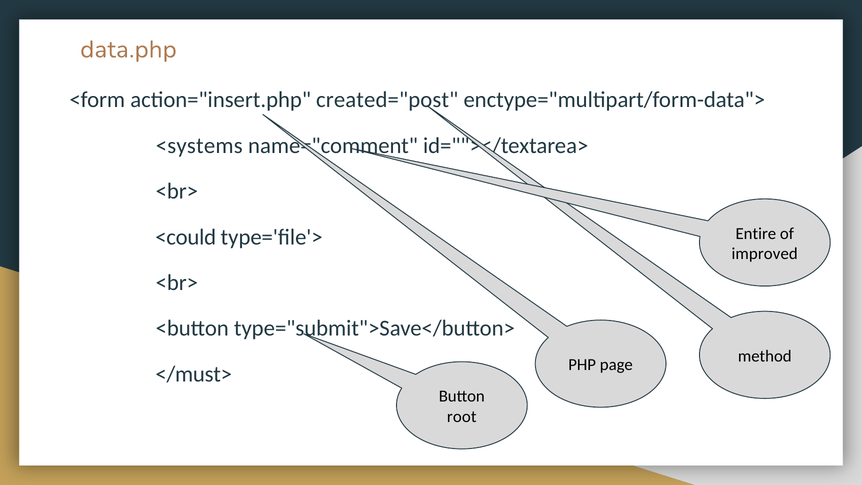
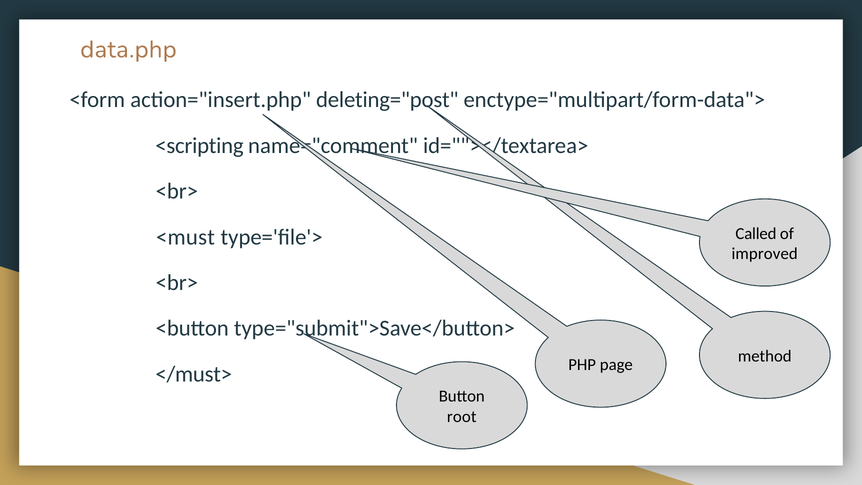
created="post: created="post -> deleting="post (387, 100)
<systems: <systems -> <scripting (199, 146)
Entire: Entire -> Called (756, 233)
<could: <could -> <must (185, 237)
